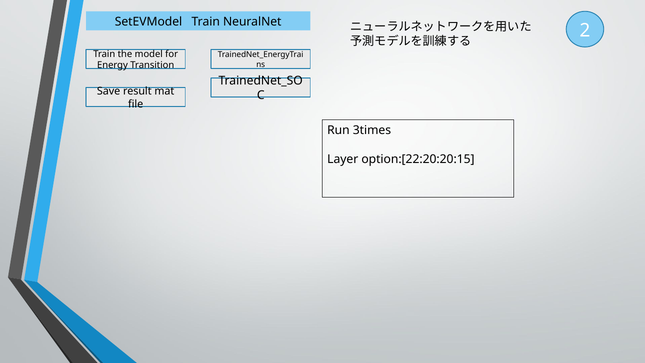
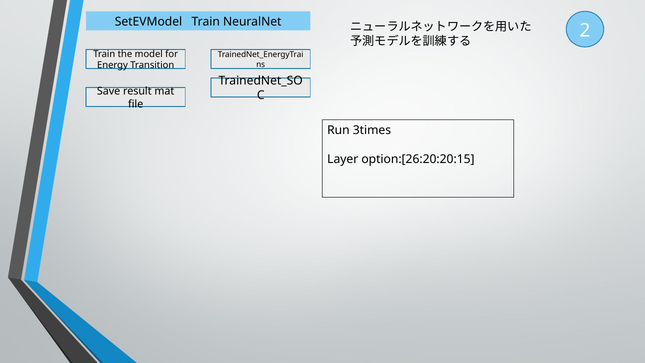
option:[22:20:20:15: option:[22:20:20:15 -> option:[26:20:20:15 (418, 159)
